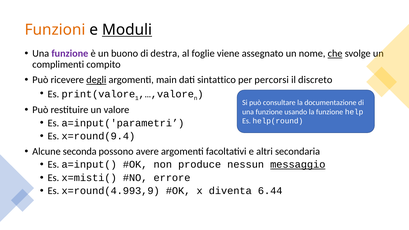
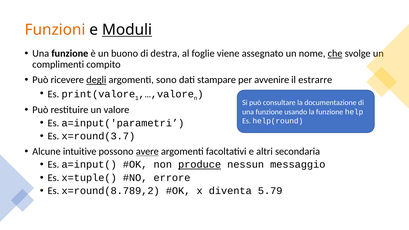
funzione colour: purple -> black (70, 54)
main: main -> sono (166, 80)
sintattico: sintattico -> stampare (217, 80)
percorsi: percorsi -> avvenire (272, 80)
discreto: discreto -> estrarre (315, 80)
x=round(9.4: x=round(9.4 -> x=round(3.7 (98, 136)
seconda: seconda -> intuitive (80, 151)
avere underline: none -> present (147, 151)
produce underline: none -> present (200, 165)
messaggio underline: present -> none (298, 165)
x=misti(: x=misti( -> x=tuple( (89, 178)
x=round(4.993,9: x=round(4.993,9 -> x=round(8.789,2 (111, 191)
6.44: 6.44 -> 5.79 (270, 191)
